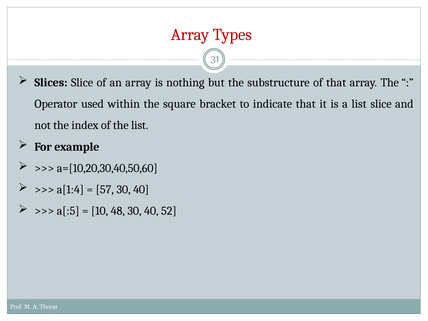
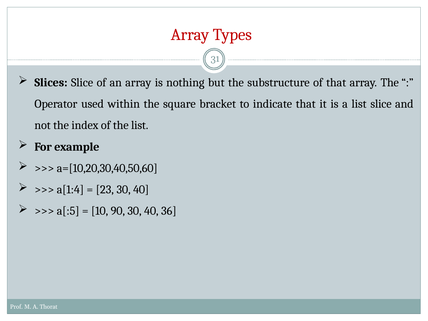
57: 57 -> 23 (105, 190)
48: 48 -> 90 (118, 211)
52: 52 -> 36 (169, 211)
